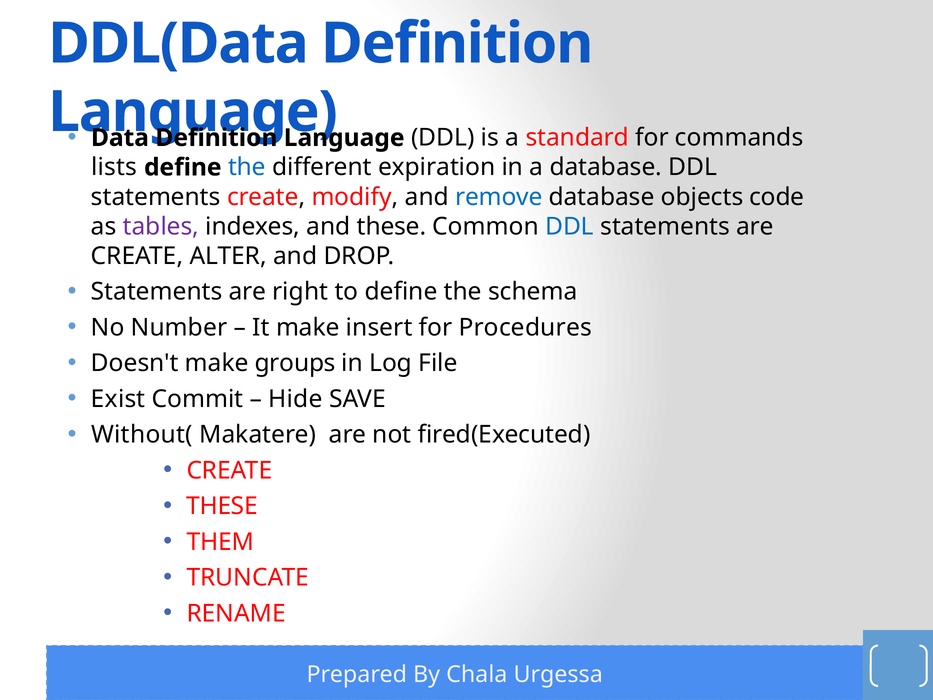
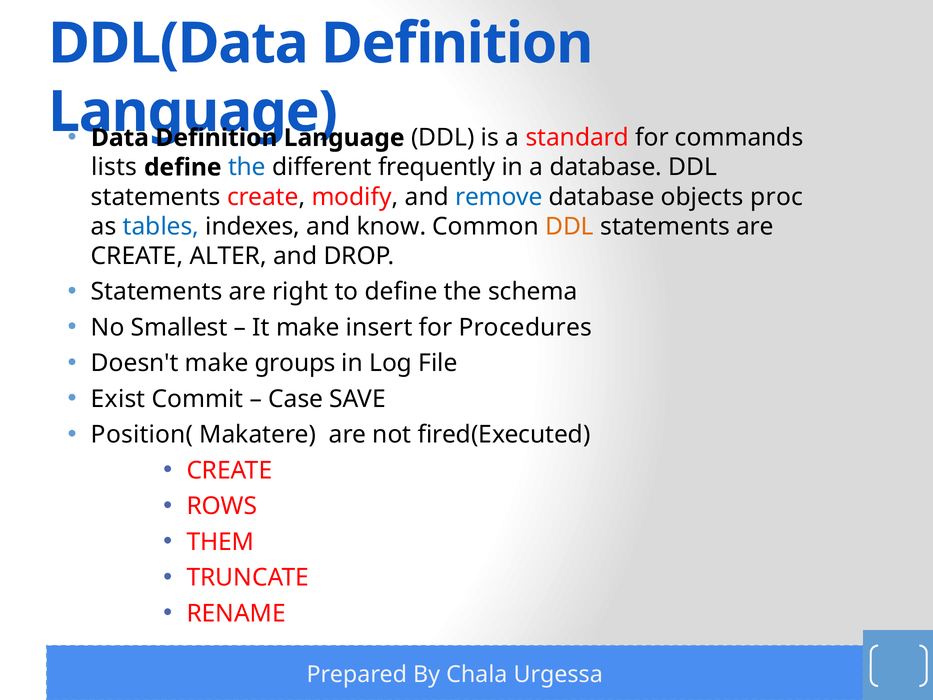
expiration: expiration -> frequently (437, 167)
code: code -> proc (777, 197)
tables colour: purple -> blue (161, 226)
and these: these -> know (391, 226)
DDL colour: blue -> orange (569, 226)
Number: Number -> Smallest (179, 327)
Hide: Hide -> Case (296, 399)
Without(: Without( -> Position( (142, 435)
THESE: THESE -> ROWS (222, 506)
